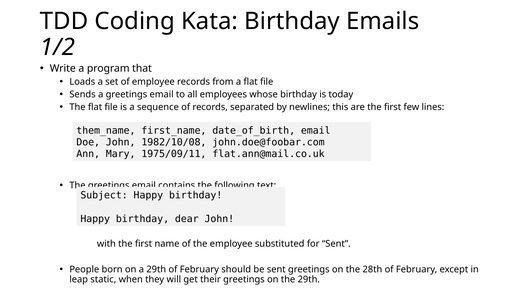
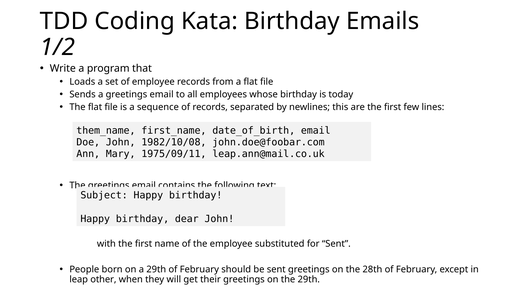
flat.ann@mail.co.uk: flat.ann@mail.co.uk -> leap.ann@mail.co.uk (269, 154)
static: static -> other (103, 279)
